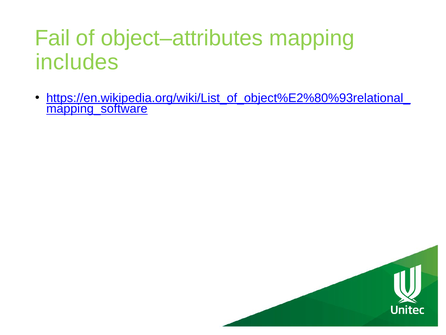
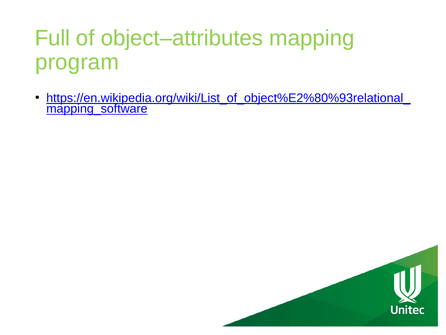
Fail: Fail -> Full (53, 38)
includes: includes -> program (77, 62)
